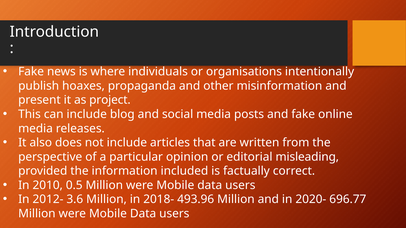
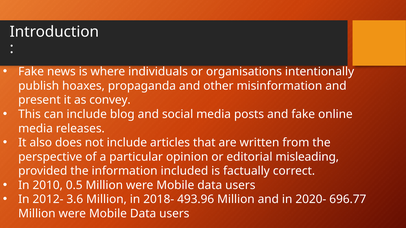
project: project -> convey (110, 100)
